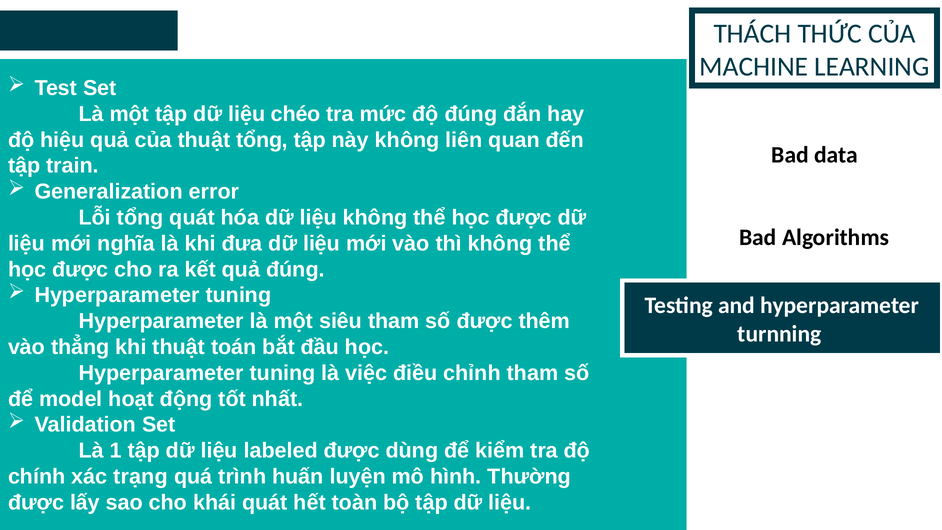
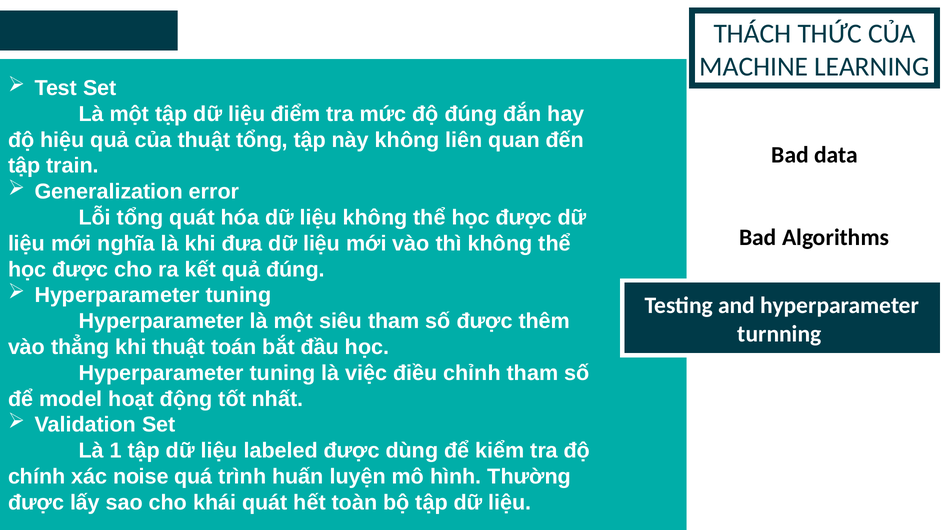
chéo: chéo -> điểm (296, 114)
trạng: trạng -> noise (141, 477)
